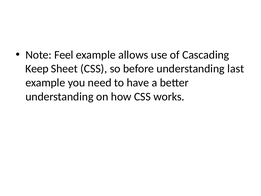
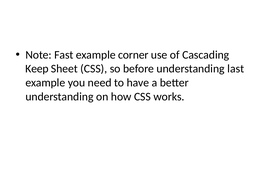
Feel: Feel -> Fast (64, 55)
allows: allows -> corner (133, 55)
